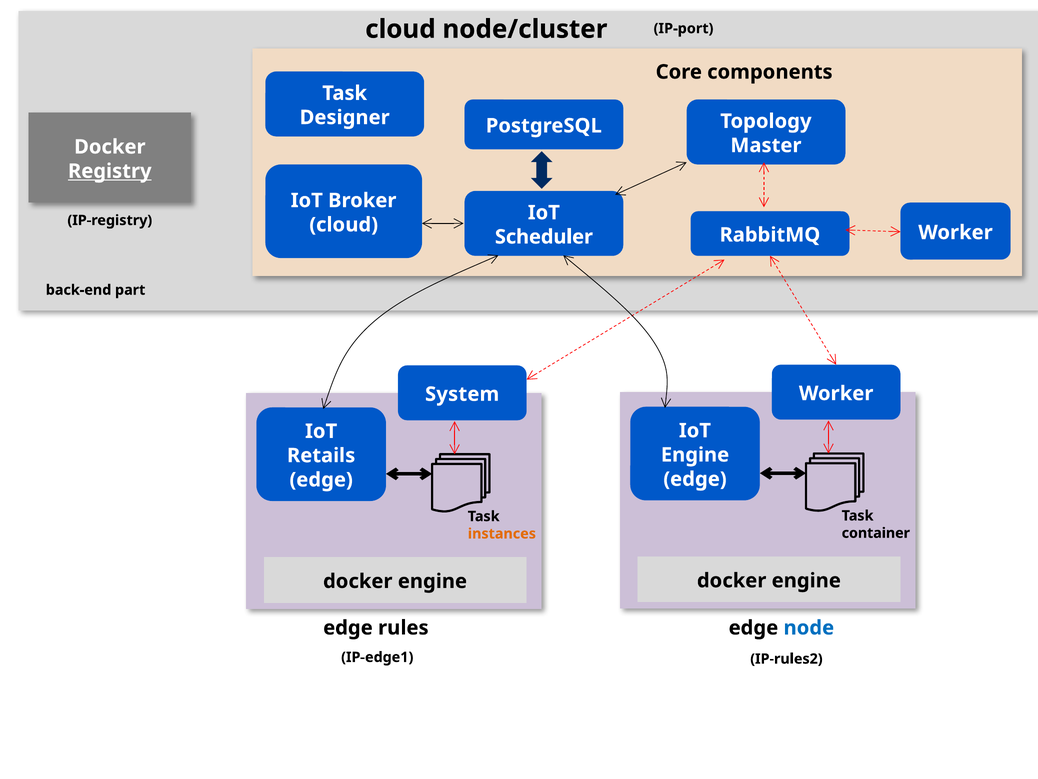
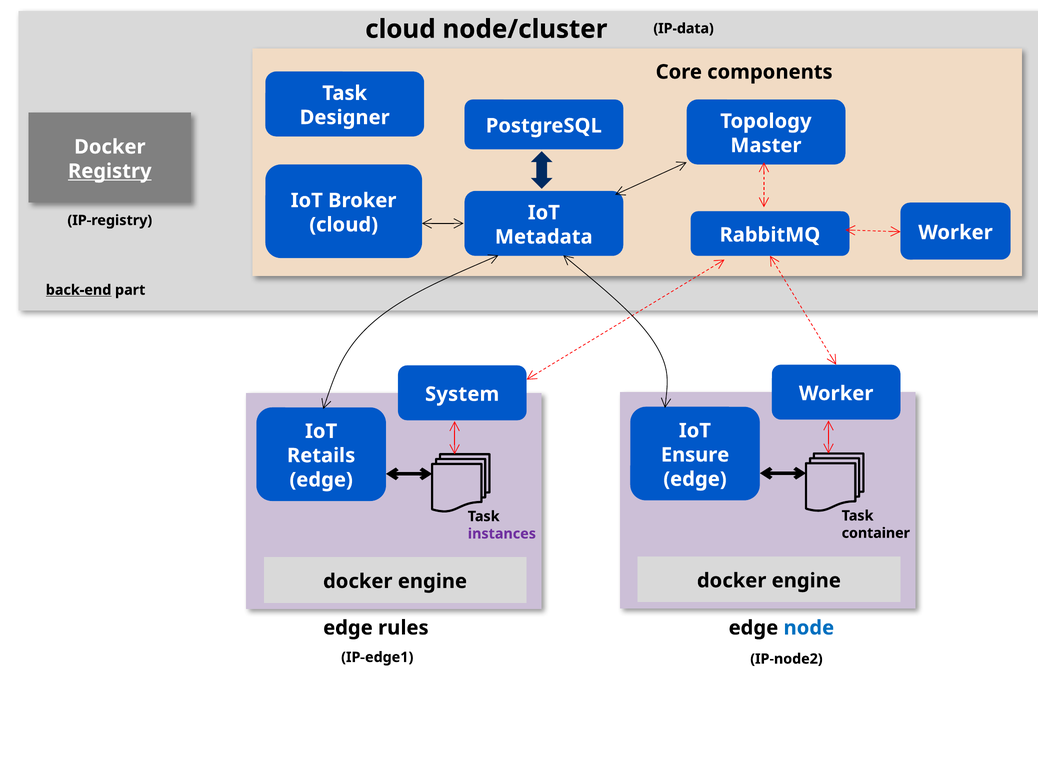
IP-port: IP-port -> IP-data (684, 28)
Scheduler: Scheduler -> Metadata (544, 237)
back-end underline: none -> present (79, 290)
Engine: Engine -> Ensure (695, 455)
instances colour: orange -> purple (502, 533)
IP-rules2: IP-rules2 -> IP-node2 (786, 658)
